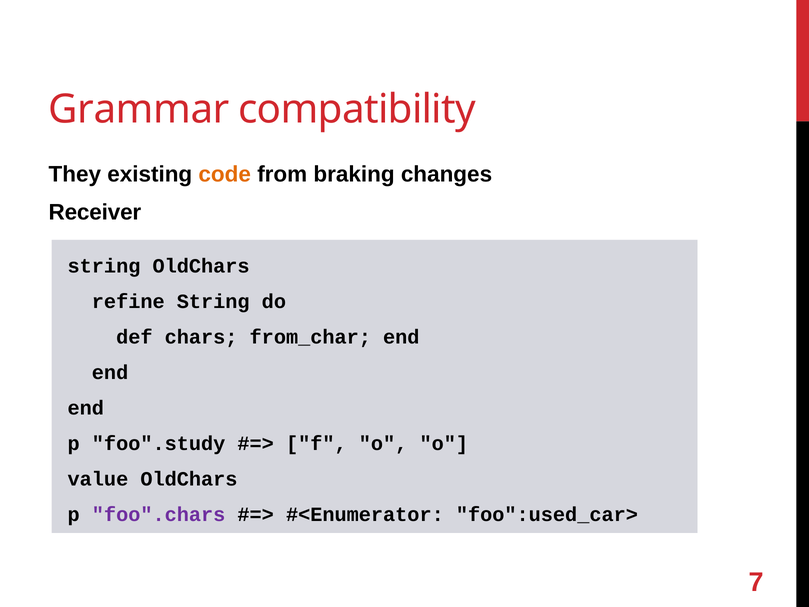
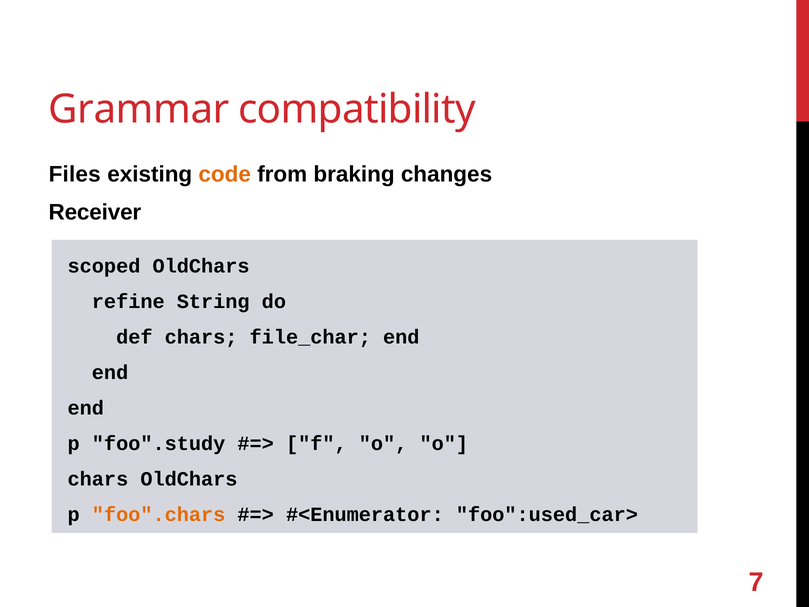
They: They -> Files (75, 174)
string: string -> scoped (104, 266)
from_char: from_char -> file_char (310, 337)
value: value -> chars (98, 479)
foo".chars colour: purple -> orange (159, 515)
